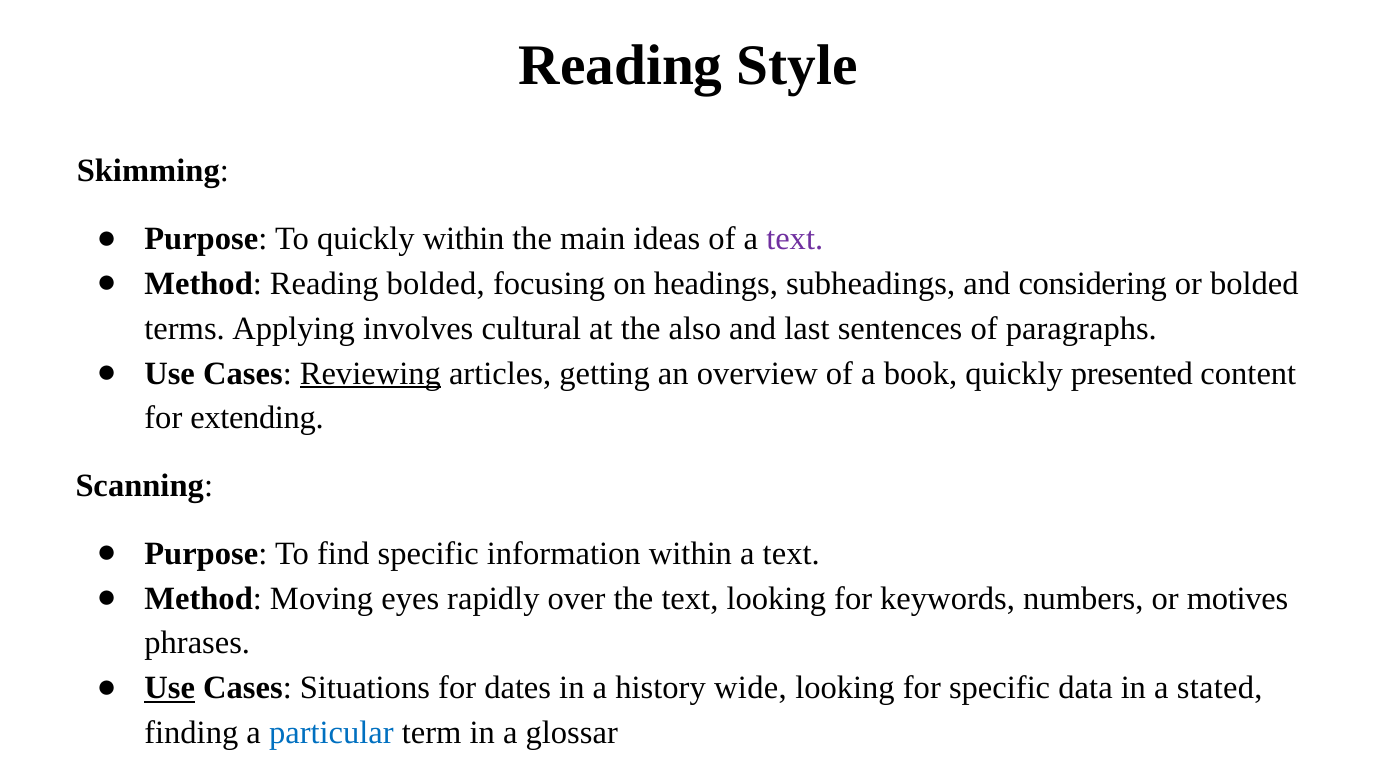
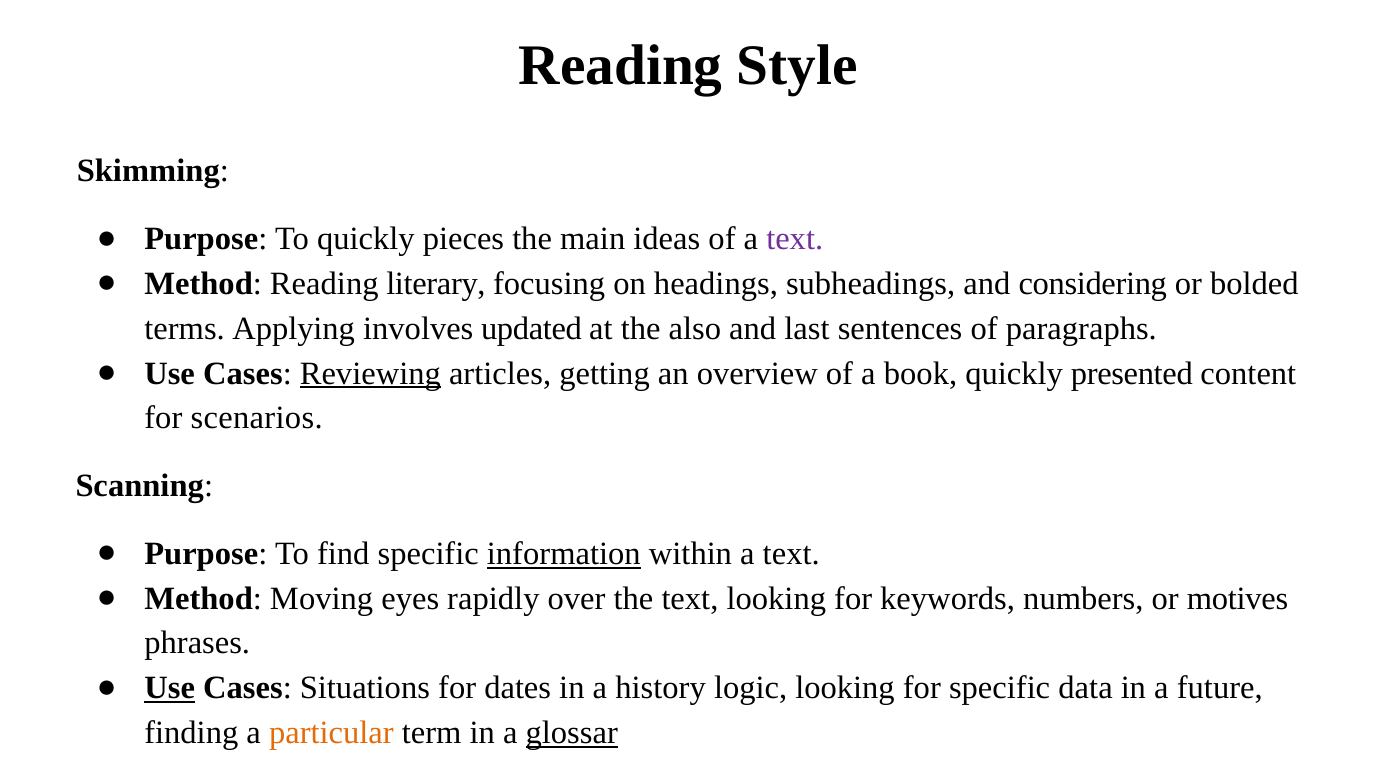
quickly within: within -> pieces (463, 239)
Reading bolded: bolded -> literary (436, 284)
cultural: cultural -> updated (531, 329)
extending: extending -> scenarios (257, 418)
information underline: none -> present (564, 554)
wide: wide -> logic (751, 689)
stated: stated -> future (1220, 689)
particular colour: blue -> orange (331, 733)
glossar underline: none -> present (572, 733)
